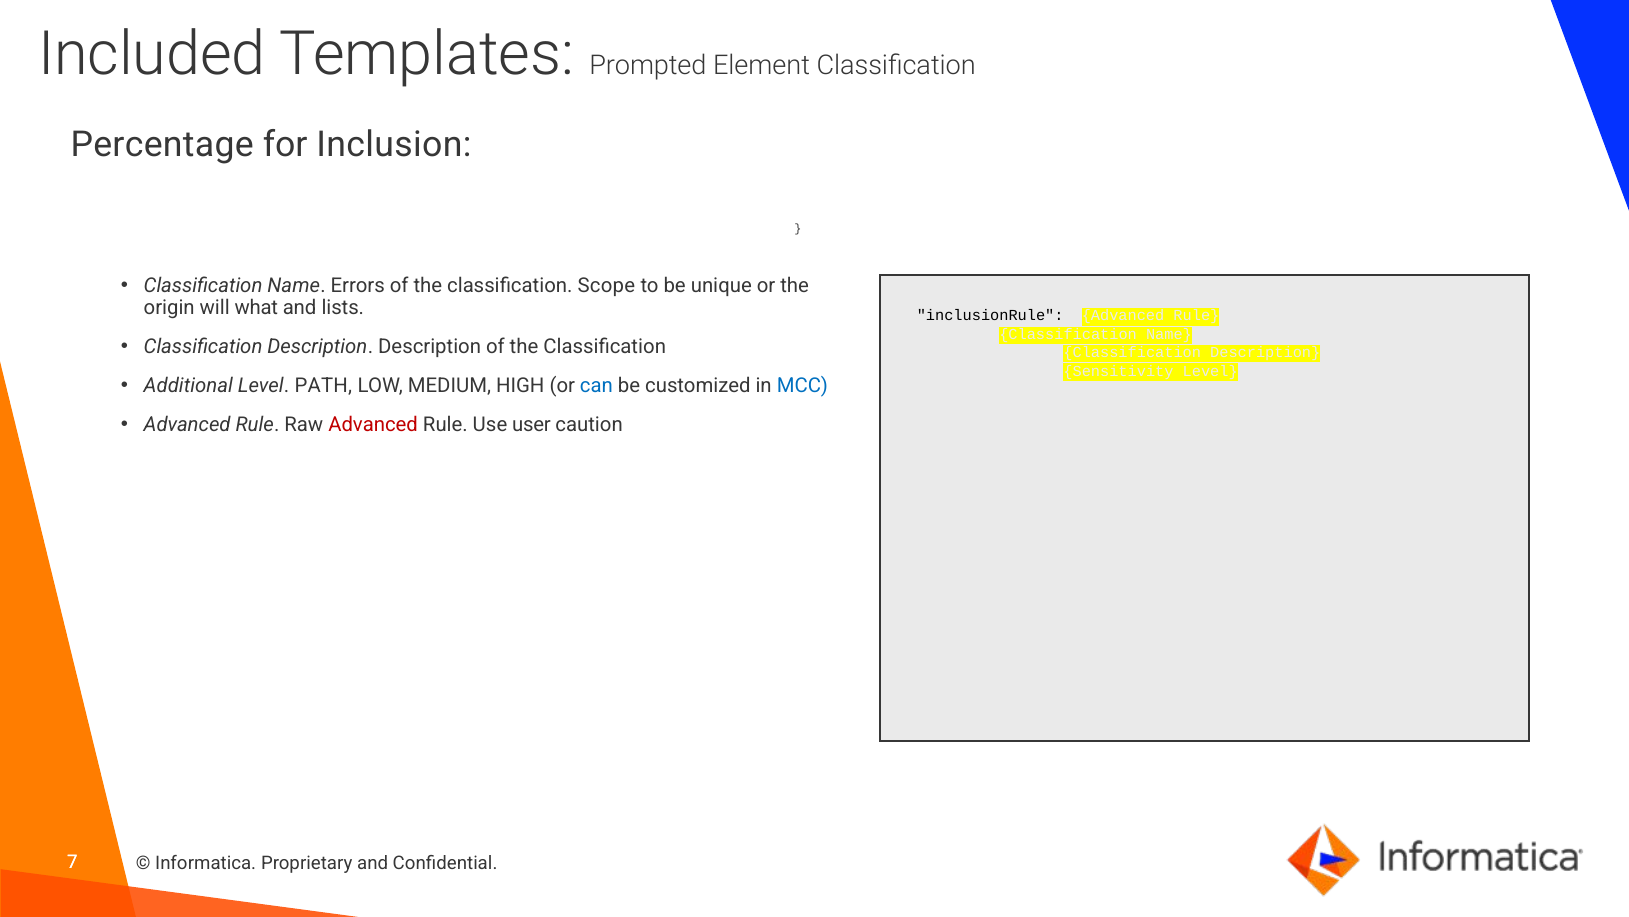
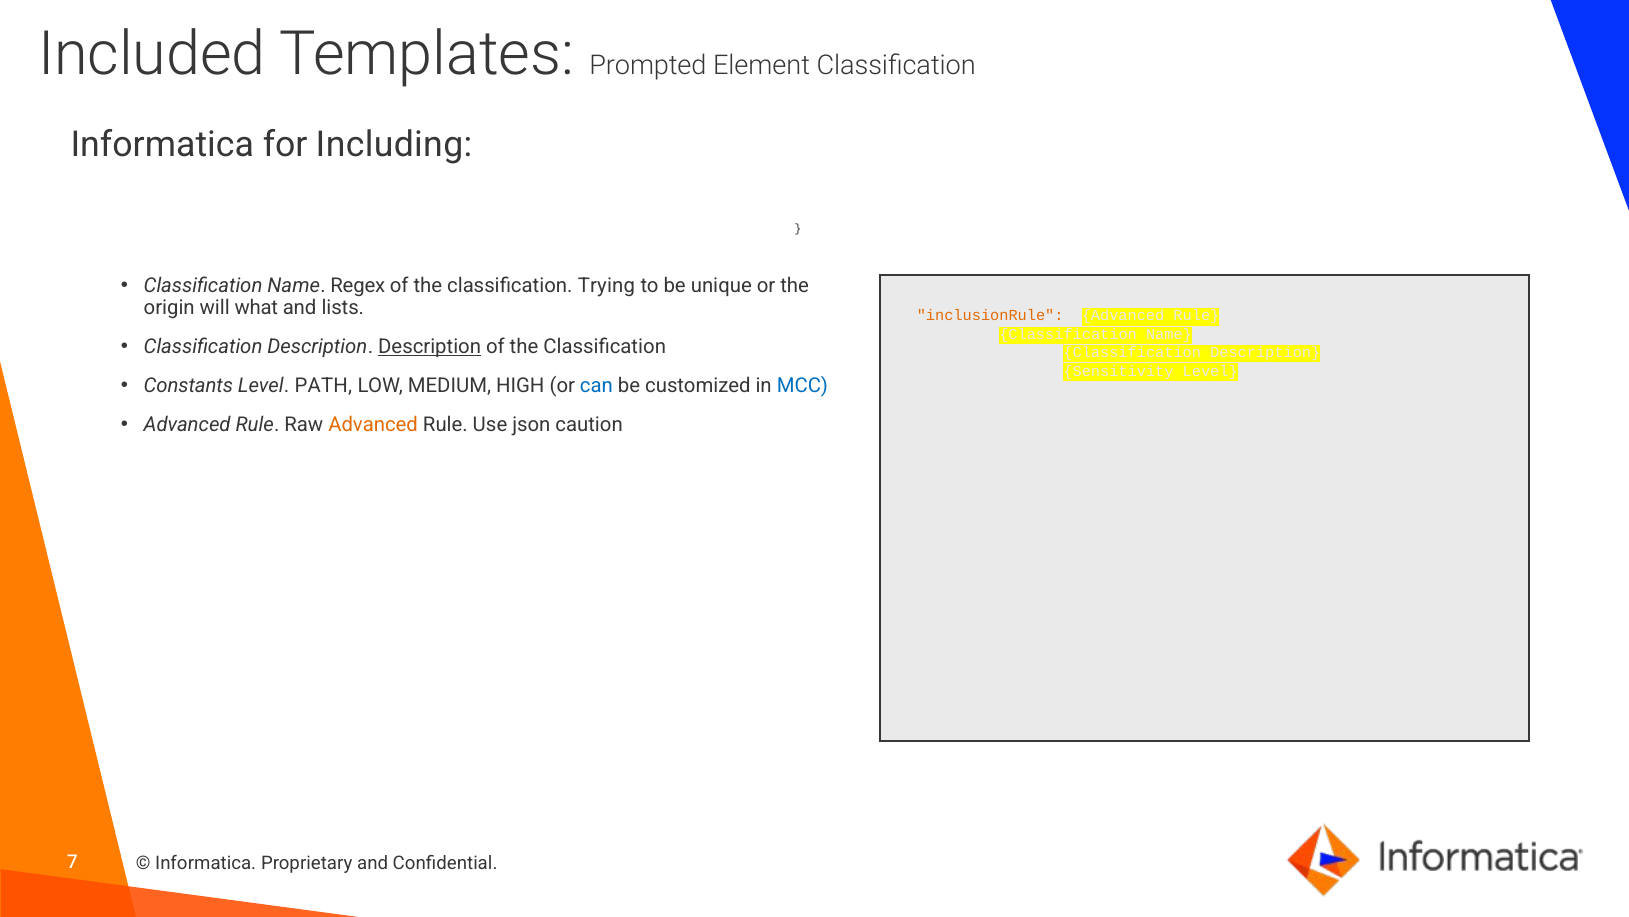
Percentage: Percentage -> Informatica (162, 145)
Inclusion: Inclusion -> Including (394, 145)
Errors: Errors -> Regex (358, 286)
Scope: Scope -> Trying (606, 286)
inclusionRule colour: black -> orange (990, 316)
Description underline: none -> present (430, 347)
Additional: Additional -> Constants (188, 386)
Advanced colour: red -> orange (373, 425)
user: user -> json (531, 425)
